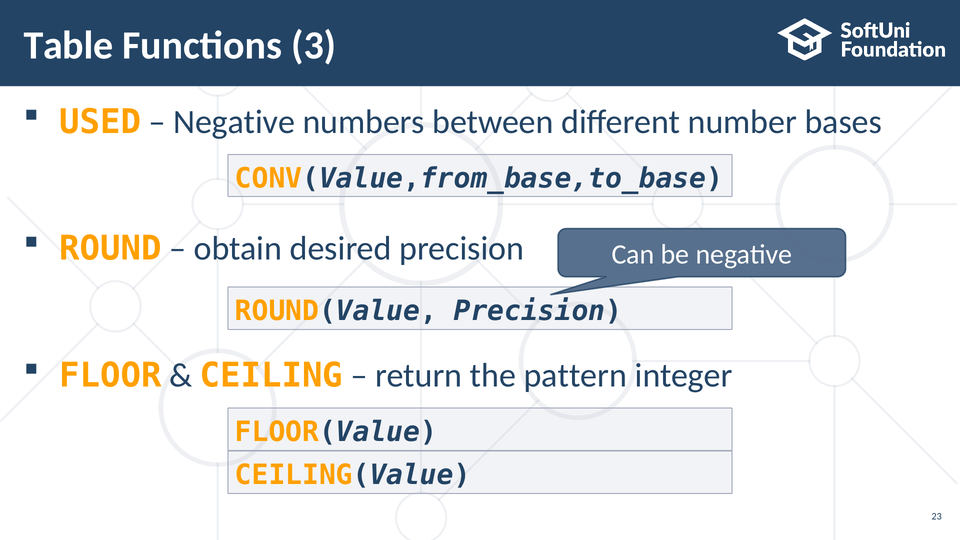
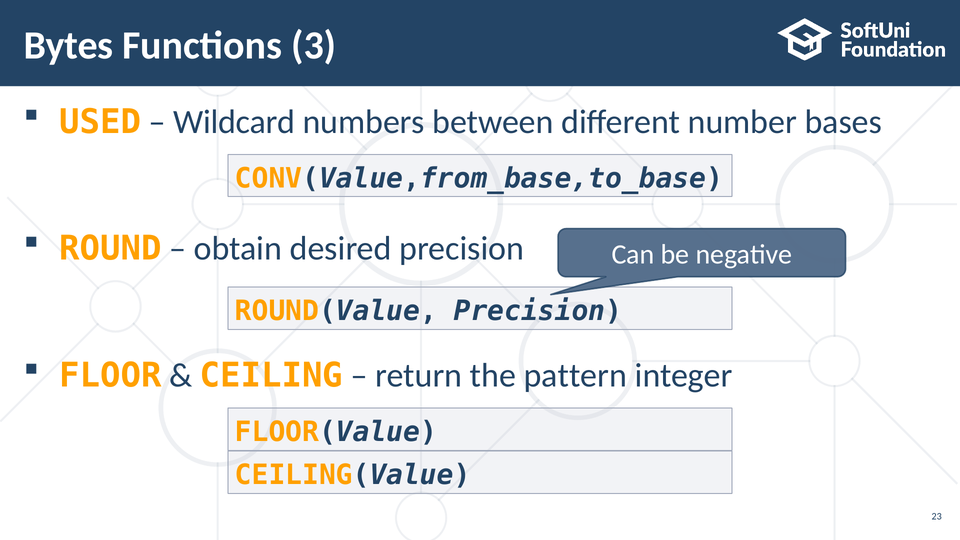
Table: Table -> Bytes (68, 45)
Negative: Negative -> Wildcard (234, 122)
